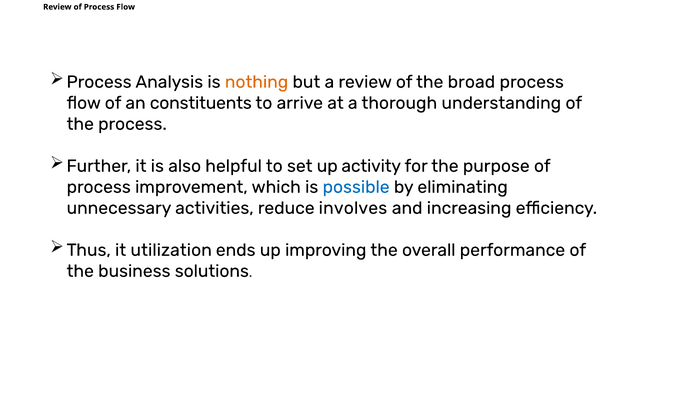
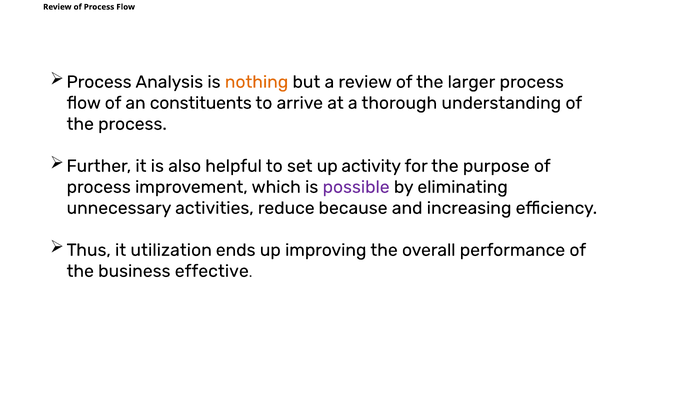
broad: broad -> larger (471, 82)
possible colour: blue -> purple (356, 187)
involves: involves -> because (353, 208)
solutions: solutions -> effective (212, 271)
